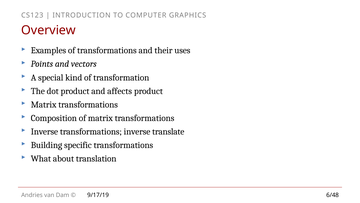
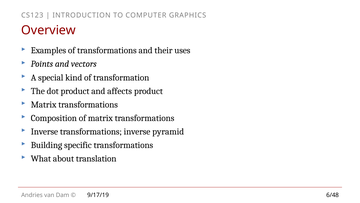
translate: translate -> pyramid (168, 131)
